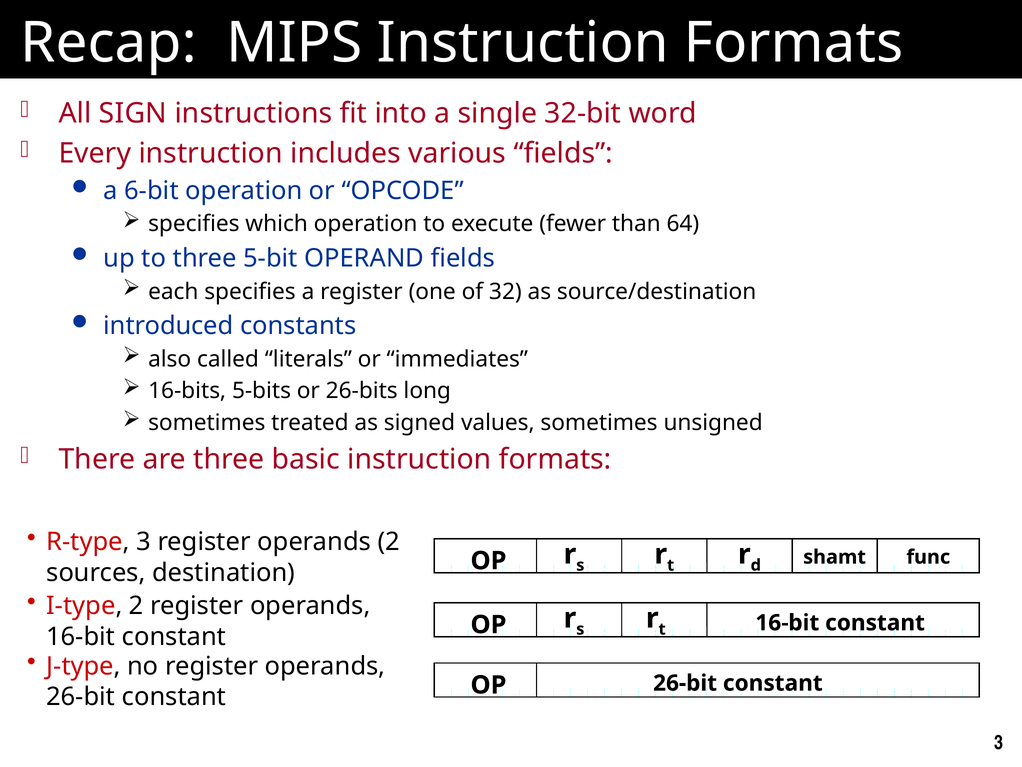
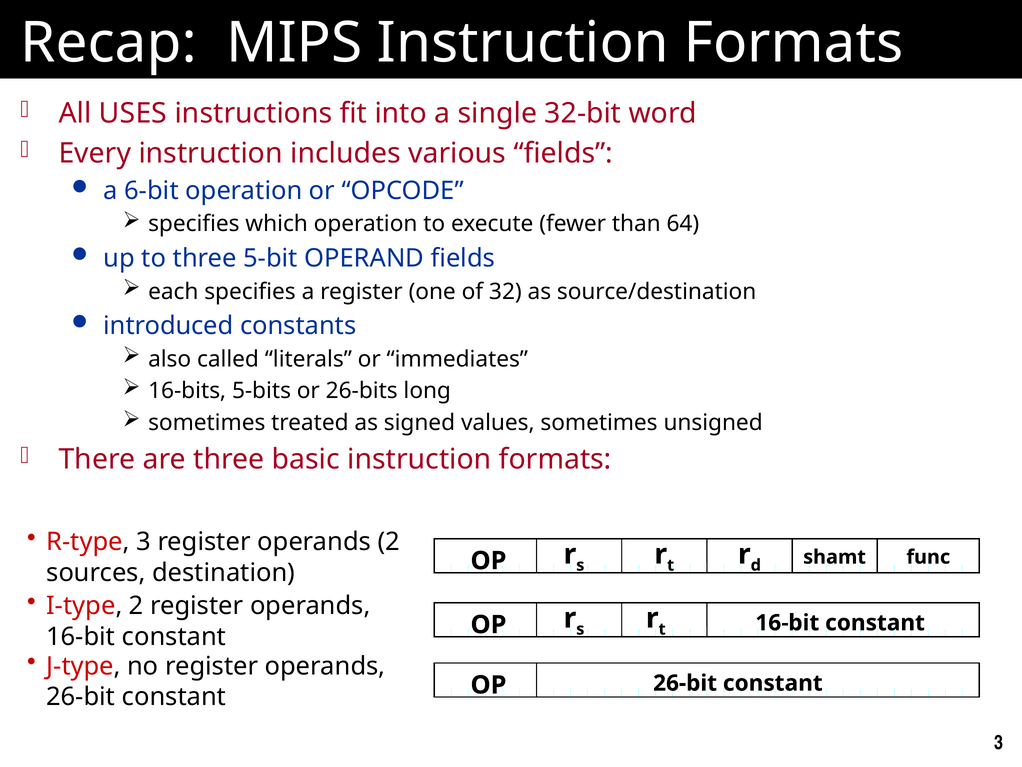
SIGN: SIGN -> USES (133, 114)
